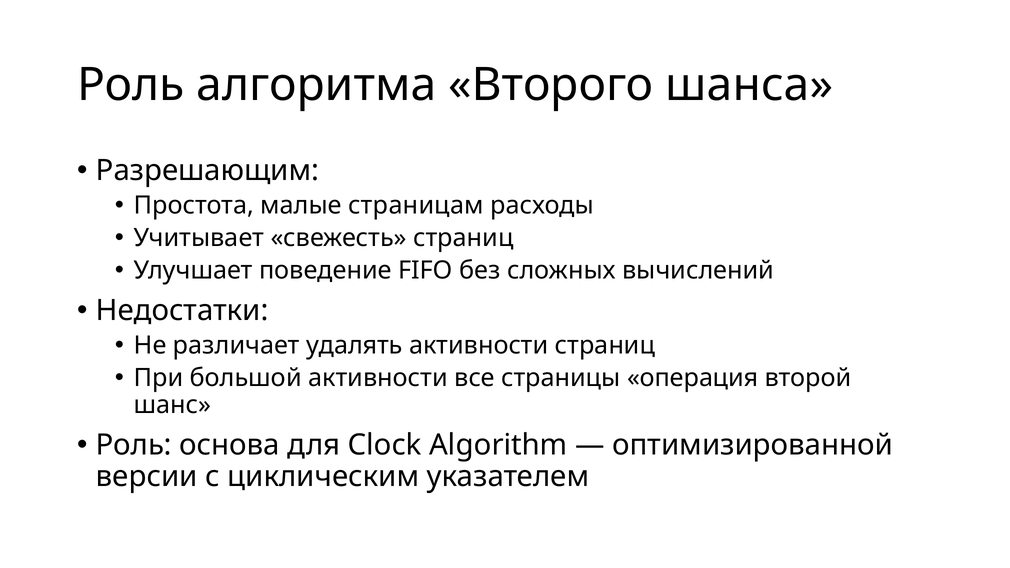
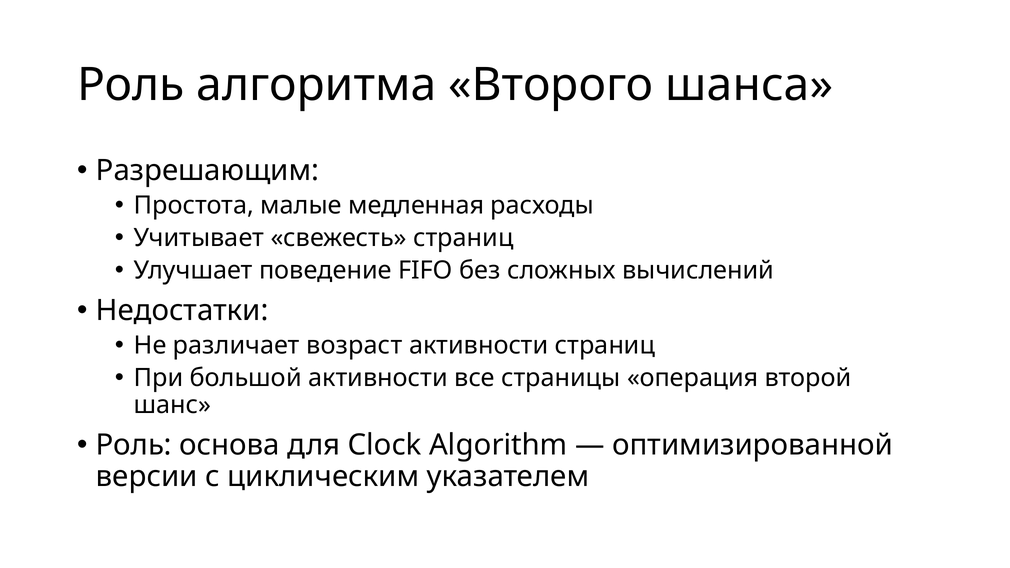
страницам: страницам -> медленная (416, 206)
удалять: удалять -> возраст (354, 345)
